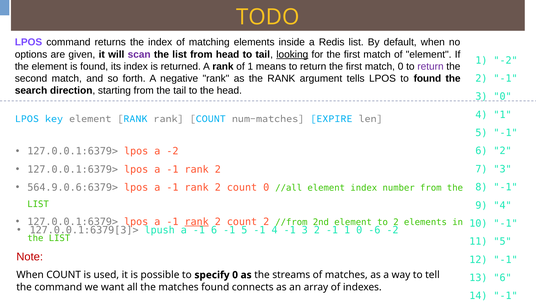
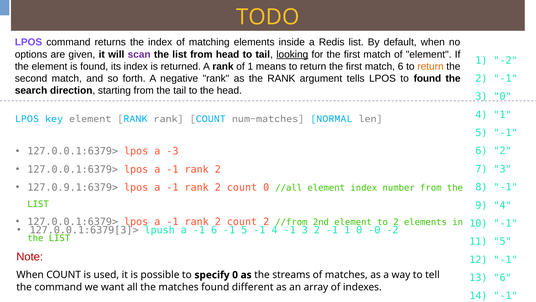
match 0: 0 -> 6 (401, 66)
return colour: purple -> orange (430, 66)
EXPIRE: EXPIRE -> NORMAL (331, 118)
a -2: -2 -> -3 (172, 151)
564.9.0.6:6379>: 564.9.0.6:6379> -> 127.0.9.1:6379> (73, 187)
rank underline: present -> none (197, 221)
-6: -6 -> -0 (374, 230)
connects: connects -> different (253, 287)
